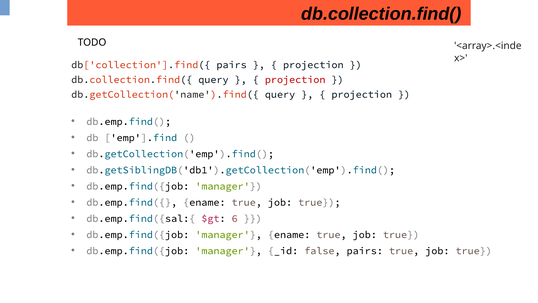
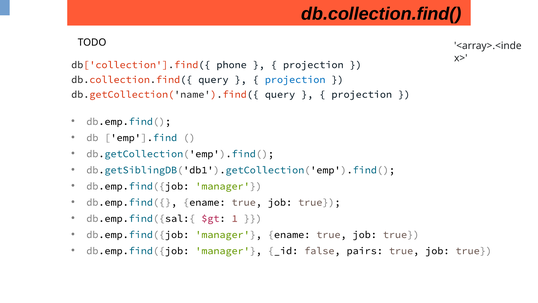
db['collection'].find({ pairs: pairs -> phone (232, 65)
projection colour: red -> blue (295, 79)
6: 6 -> 1 (235, 218)
